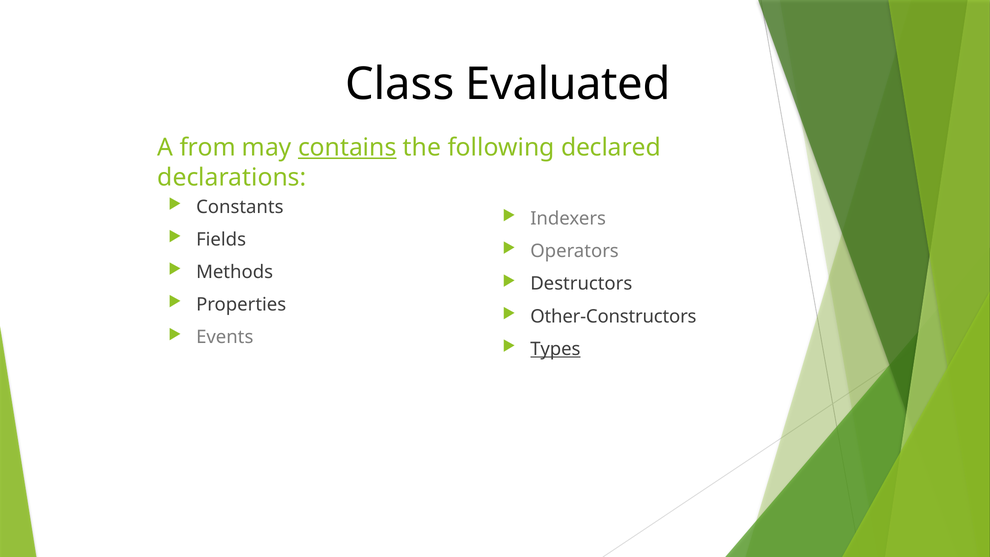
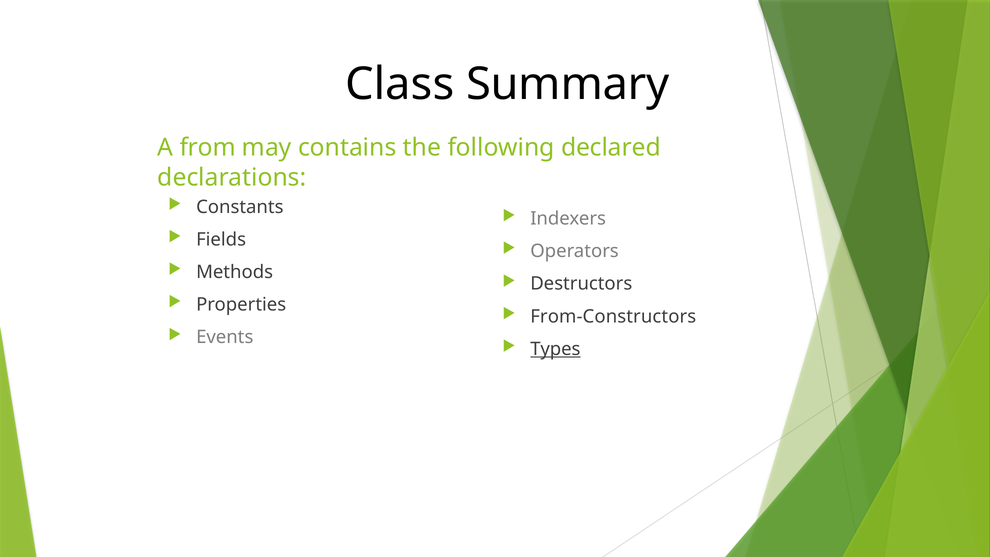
Evaluated: Evaluated -> Summary (568, 84)
contains underline: present -> none (347, 148)
Other-Constructors: Other-Constructors -> From-Constructors (613, 316)
